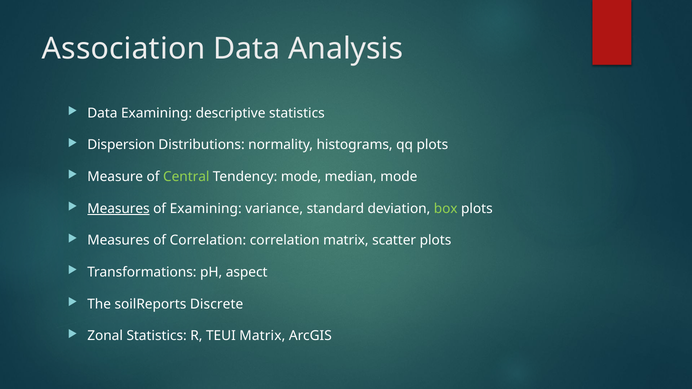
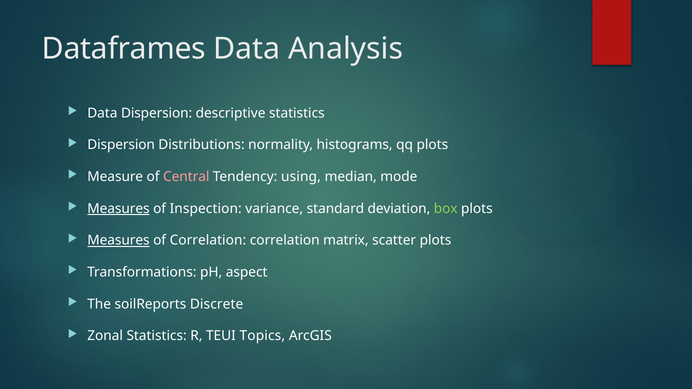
Association: Association -> Dataframes (124, 49)
Data Examining: Examining -> Dispersion (157, 113)
Central colour: light green -> pink (186, 177)
Tendency mode: mode -> using (301, 177)
of Examining: Examining -> Inspection (206, 209)
Measures underline: none -> present (118, 241)
TEUI Matrix: Matrix -> Topics (262, 336)
